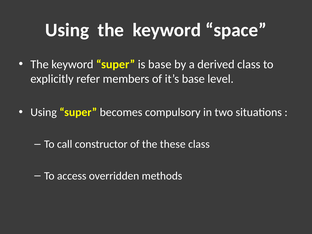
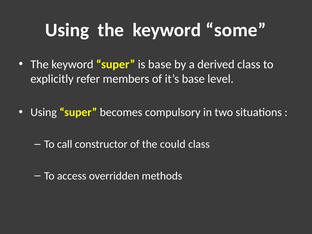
space: space -> some (236, 30)
these: these -> could (173, 144)
